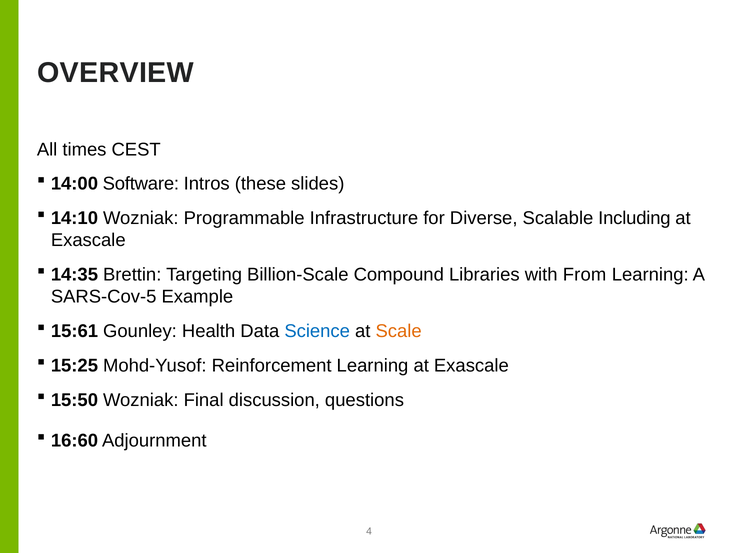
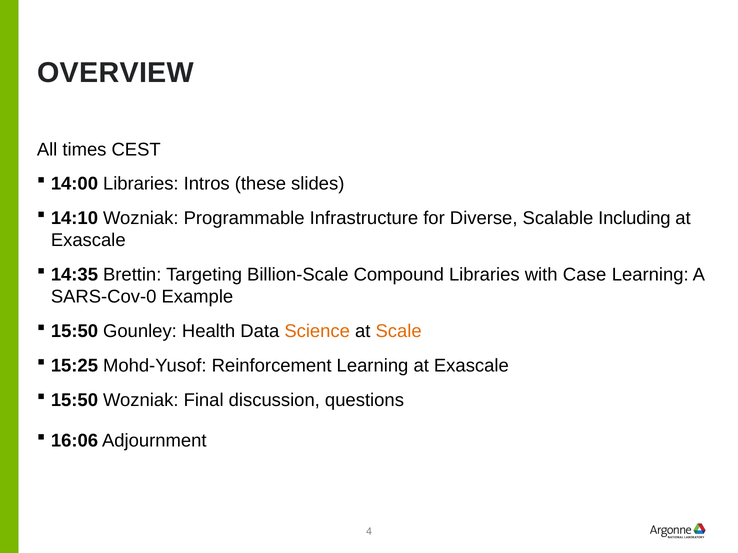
14:00 Software: Software -> Libraries (141, 184)
From: From -> Case (585, 275)
SARS-Cov-5: SARS-Cov-5 -> SARS-Cov-0 (104, 297)
15:61: 15:61 -> 15:50 (74, 332)
Science colour: blue -> orange (317, 332)
16:60: 16:60 -> 16:06 (74, 441)
